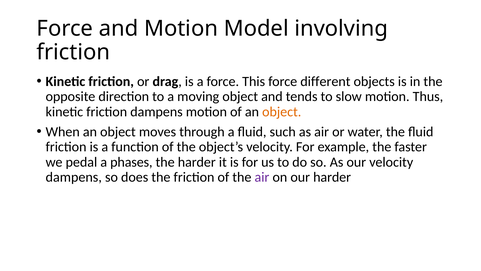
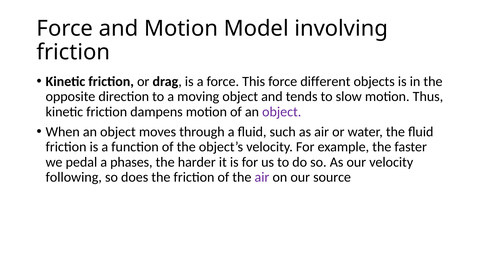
object colour: orange -> purple (282, 112)
dampens: dampens -> following (74, 177)
our harder: harder -> source (332, 177)
